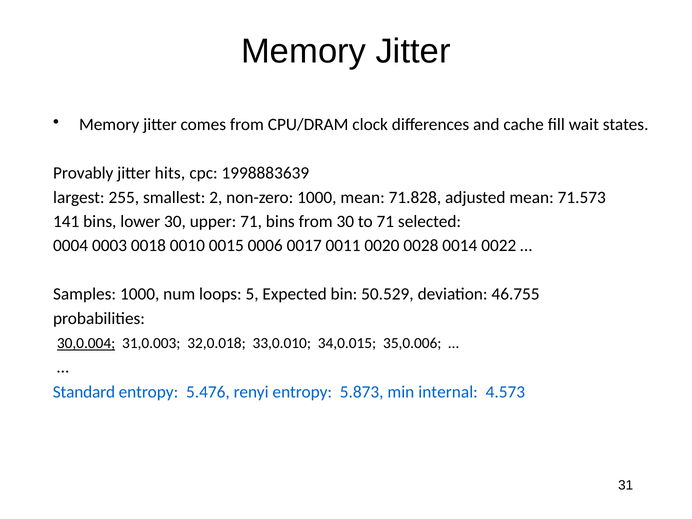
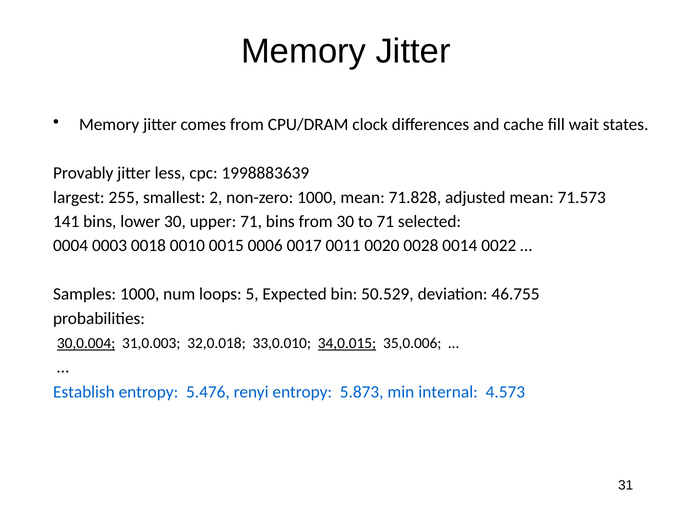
hits: hits -> less (170, 173)
34,0.015 underline: none -> present (347, 343)
Standard: Standard -> Establish (84, 392)
